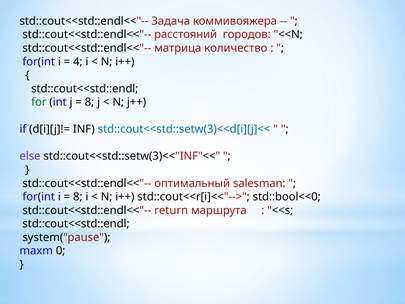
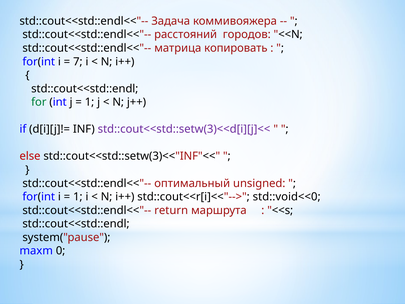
количество: количество -> копировать (236, 48)
4: 4 -> 7 (78, 62)
8: 8 -> 1 (90, 102)
std::cout<<std::setw(3)<<d[i][j]<< colour: blue -> purple (184, 129)
else colour: purple -> red (30, 156)
salesman: salesman -> unsigned (259, 183)
8: 8 -> 1 (78, 197)
std::bool<<0: std::bool<<0 -> std::void<<0 (287, 197)
